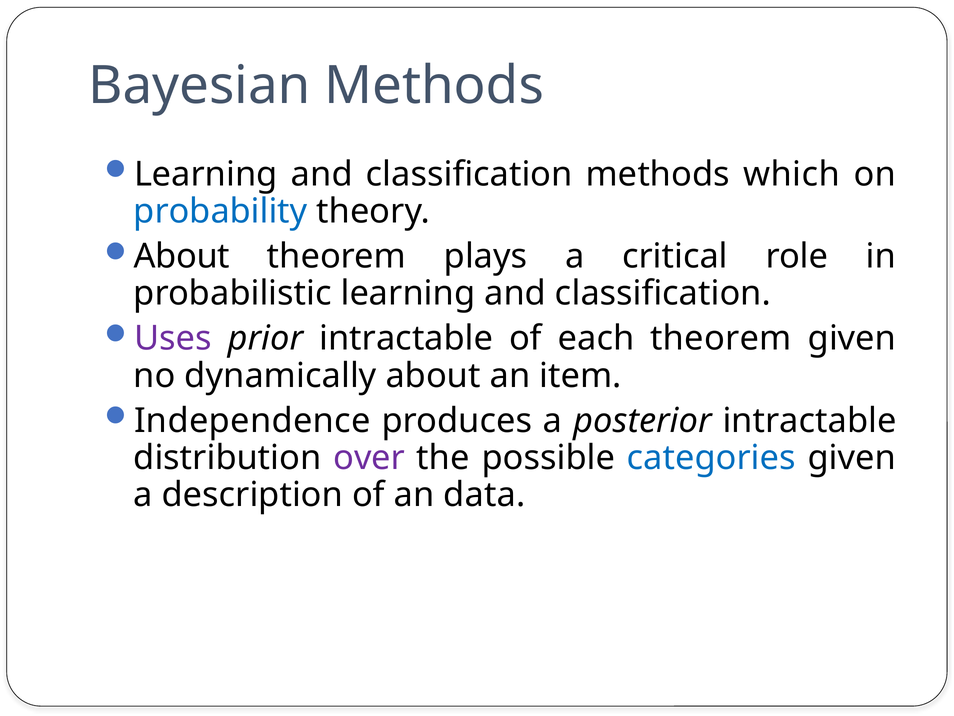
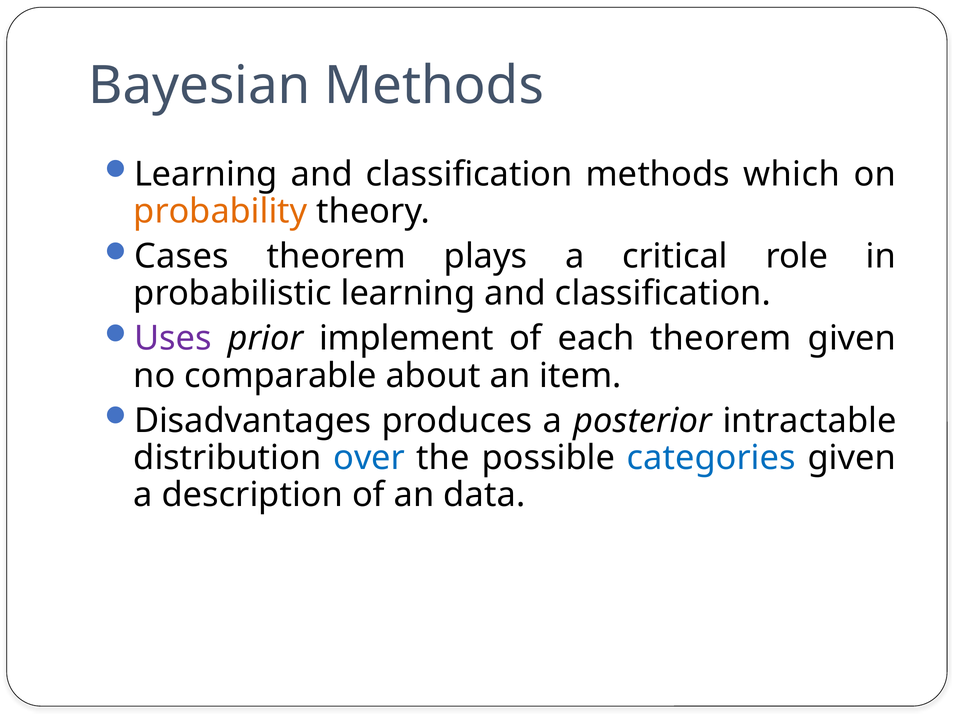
probability colour: blue -> orange (220, 211)
About: About -> Cases (181, 256)
prior intractable: intractable -> implement (406, 338)
dynamically: dynamically -> comparable (281, 375)
Independence: Independence -> Disadvantages (253, 420)
over colour: purple -> blue (369, 458)
